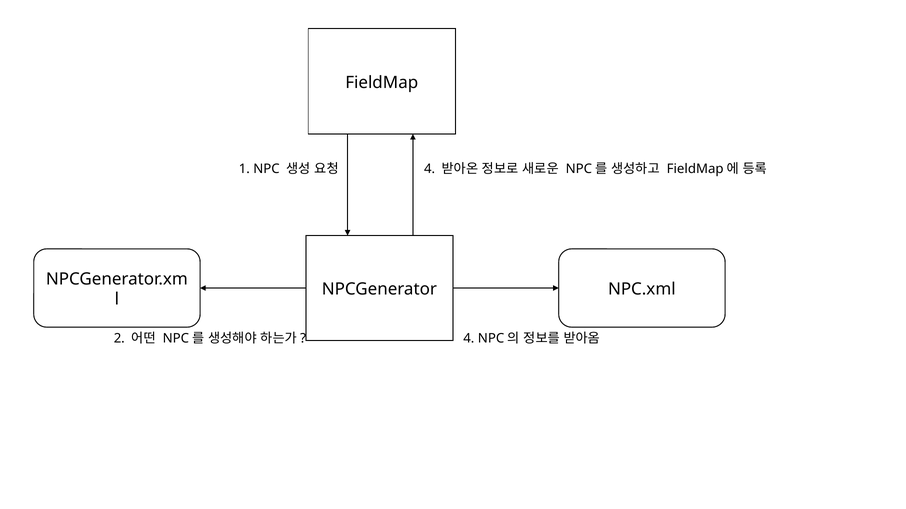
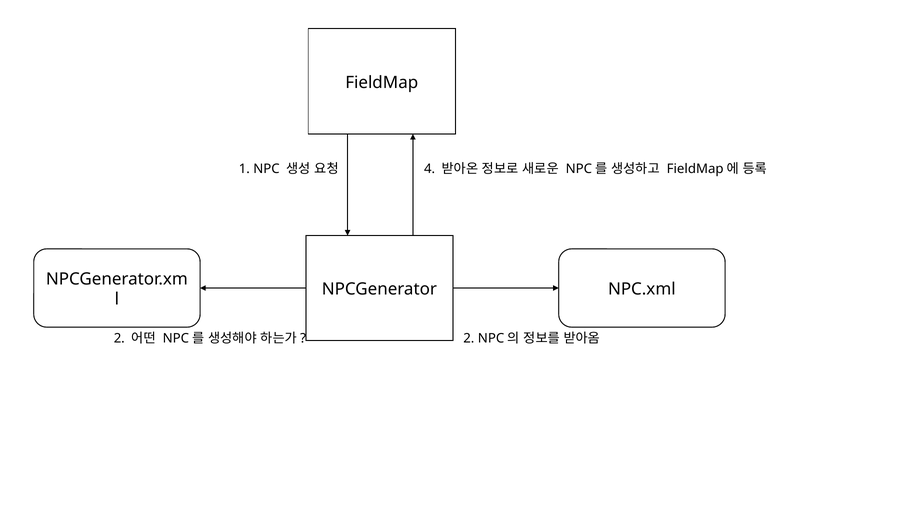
4: 4 -> 2 (469, 339)
